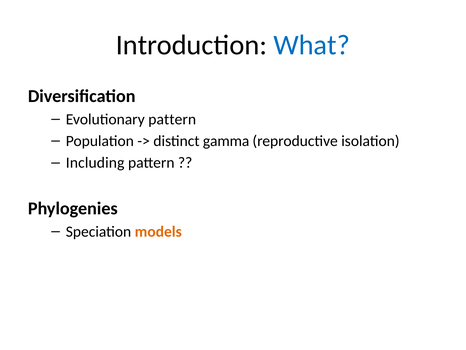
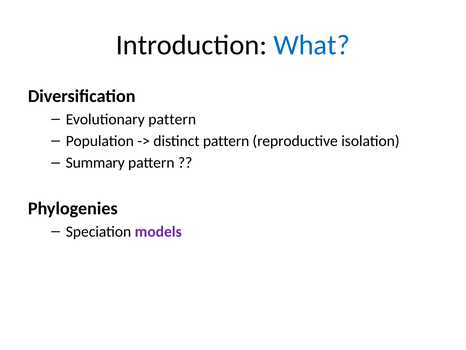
distinct gamma: gamma -> pattern (226, 141)
Including: Including -> Summary (95, 163)
models colour: orange -> purple (158, 231)
